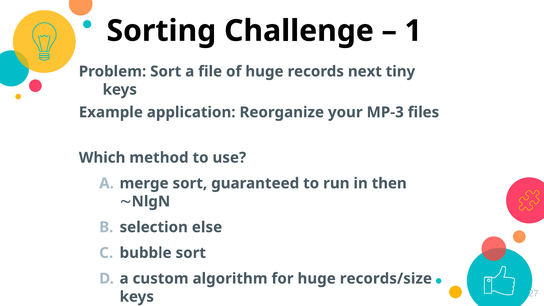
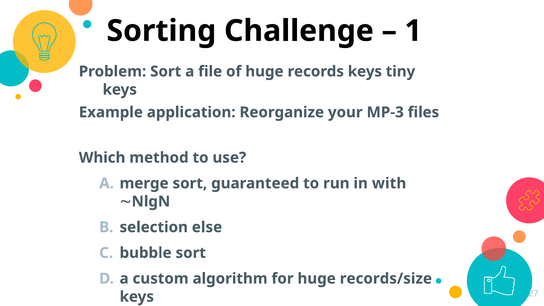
records next: next -> keys (365, 71)
then: then -> with (389, 183)
